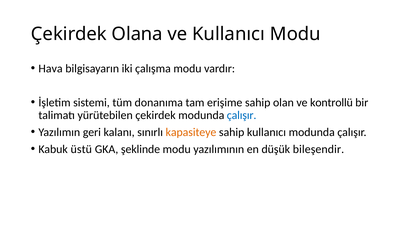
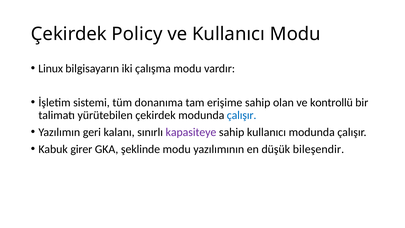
Olana: Olana -> Policy (137, 34)
Hava: Hava -> Linux (51, 68)
kapasiteye colour: orange -> purple (191, 132)
üstü: üstü -> girer (81, 149)
